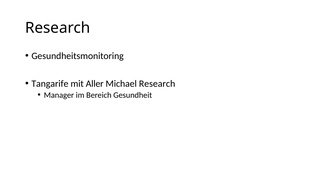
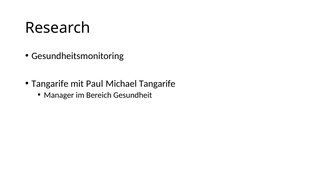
Aller: Aller -> Paul (95, 84)
Michael Research: Research -> Tangarife (157, 84)
